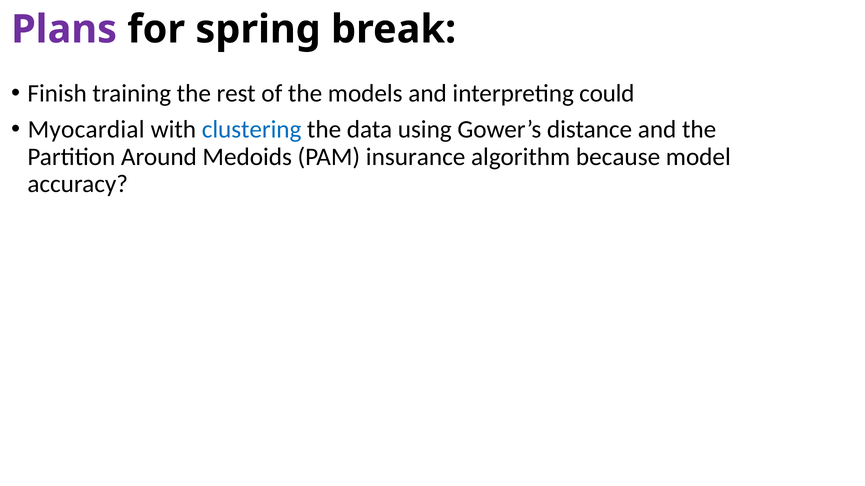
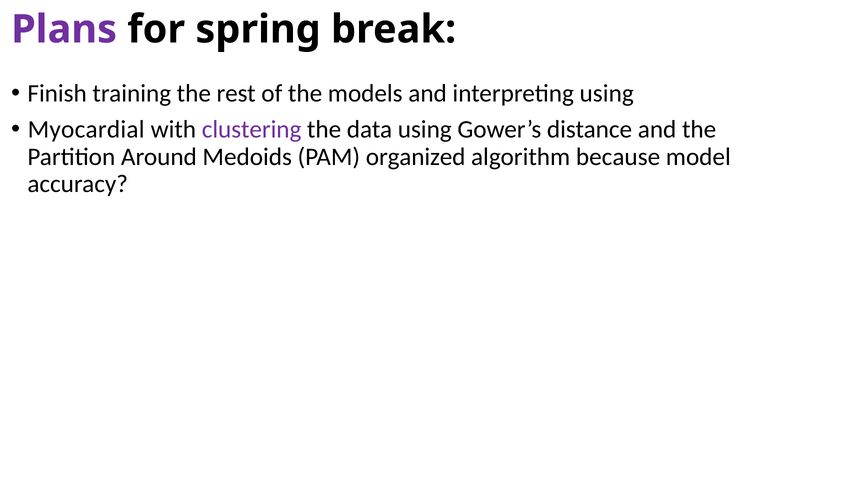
interpreting could: could -> using (607, 93)
clustering colour: blue -> purple (252, 130)
insurance: insurance -> organized (416, 157)
